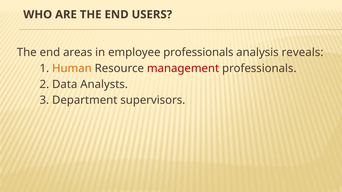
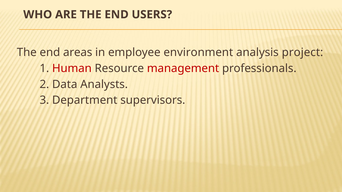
employee professionals: professionals -> environment (198, 52)
reveals: reveals -> project (303, 52)
Human colour: orange -> red (72, 68)
